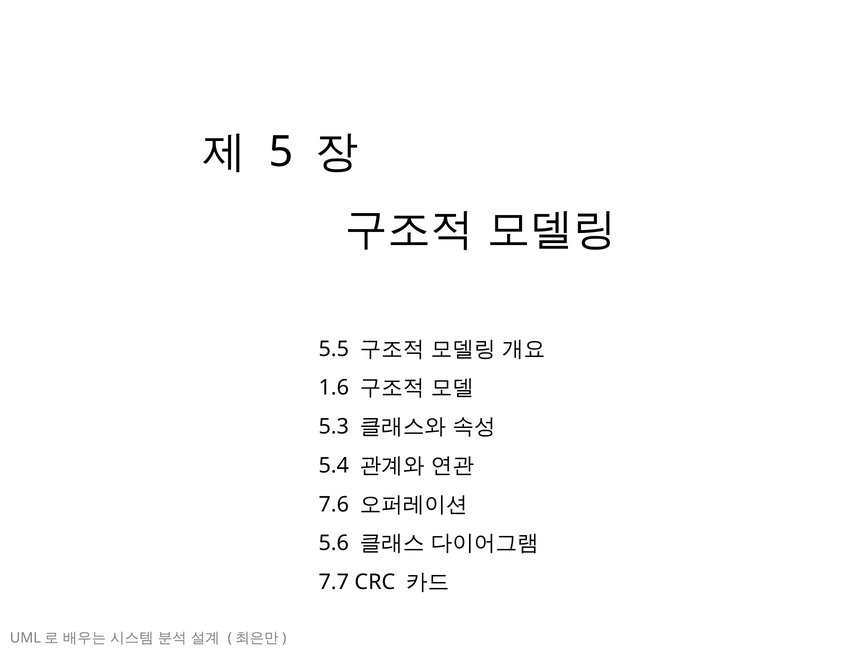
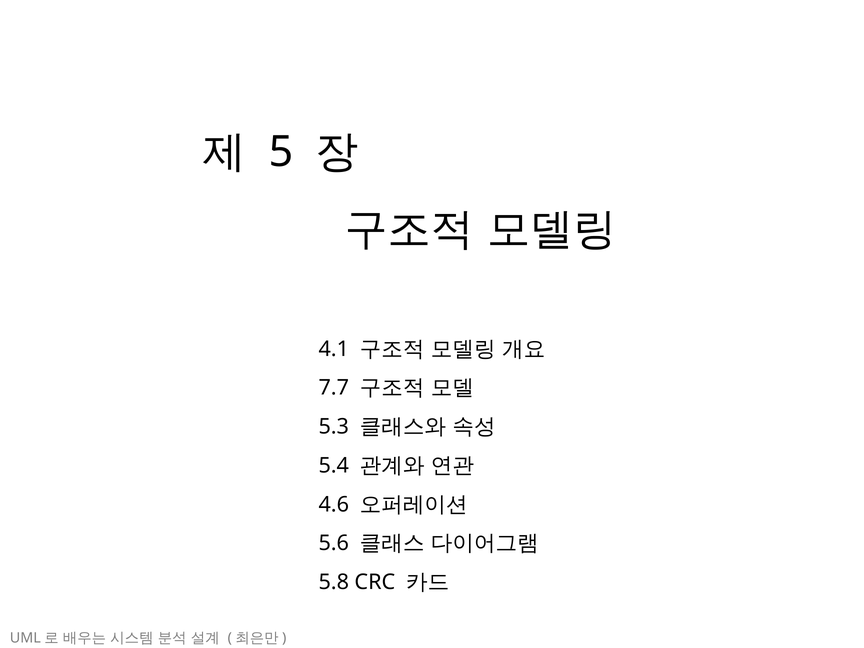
5.5: 5.5 -> 4.1 (334, 349)
1.6: 1.6 -> 7.7 (334, 388)
7.6: 7.6 -> 4.6 (334, 504)
7.7: 7.7 -> 5.8 (334, 582)
